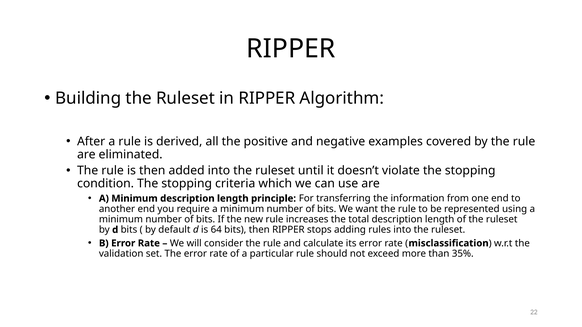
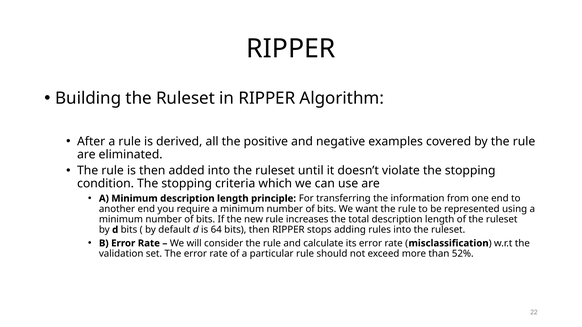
35%: 35% -> 52% (463, 254)
